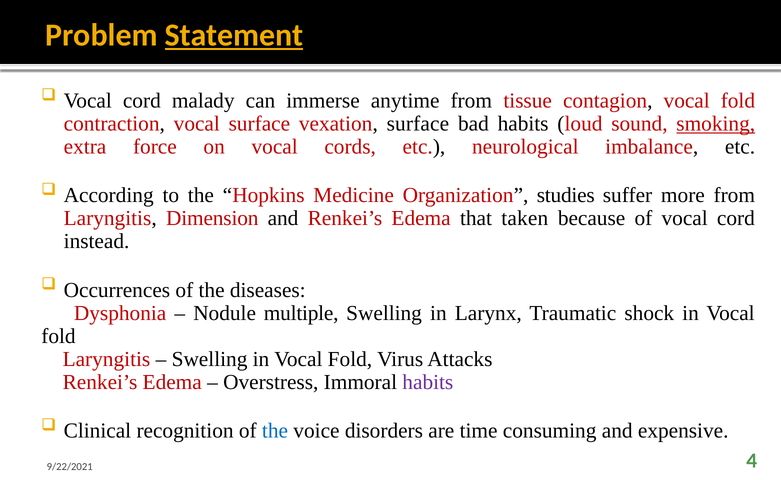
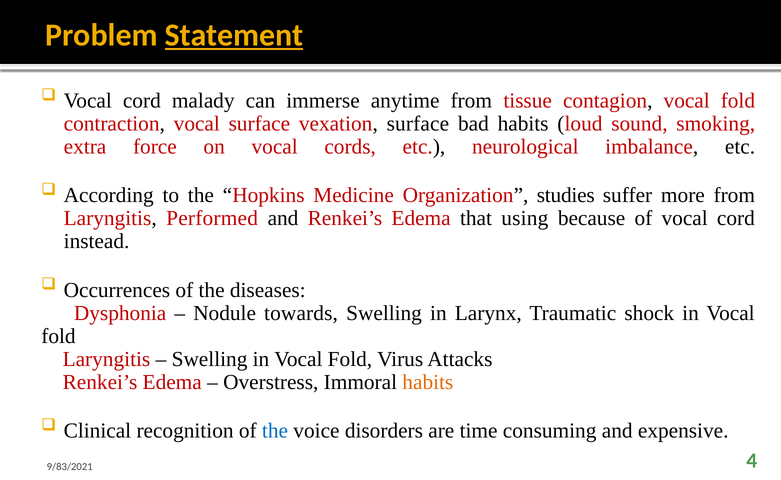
smoking underline: present -> none (716, 124)
Dimension: Dimension -> Performed (212, 218)
taken: taken -> using (525, 218)
multiple: multiple -> towards (301, 313)
habits colour: purple -> orange (428, 382)
9/22/2021: 9/22/2021 -> 9/83/2021 (70, 467)
